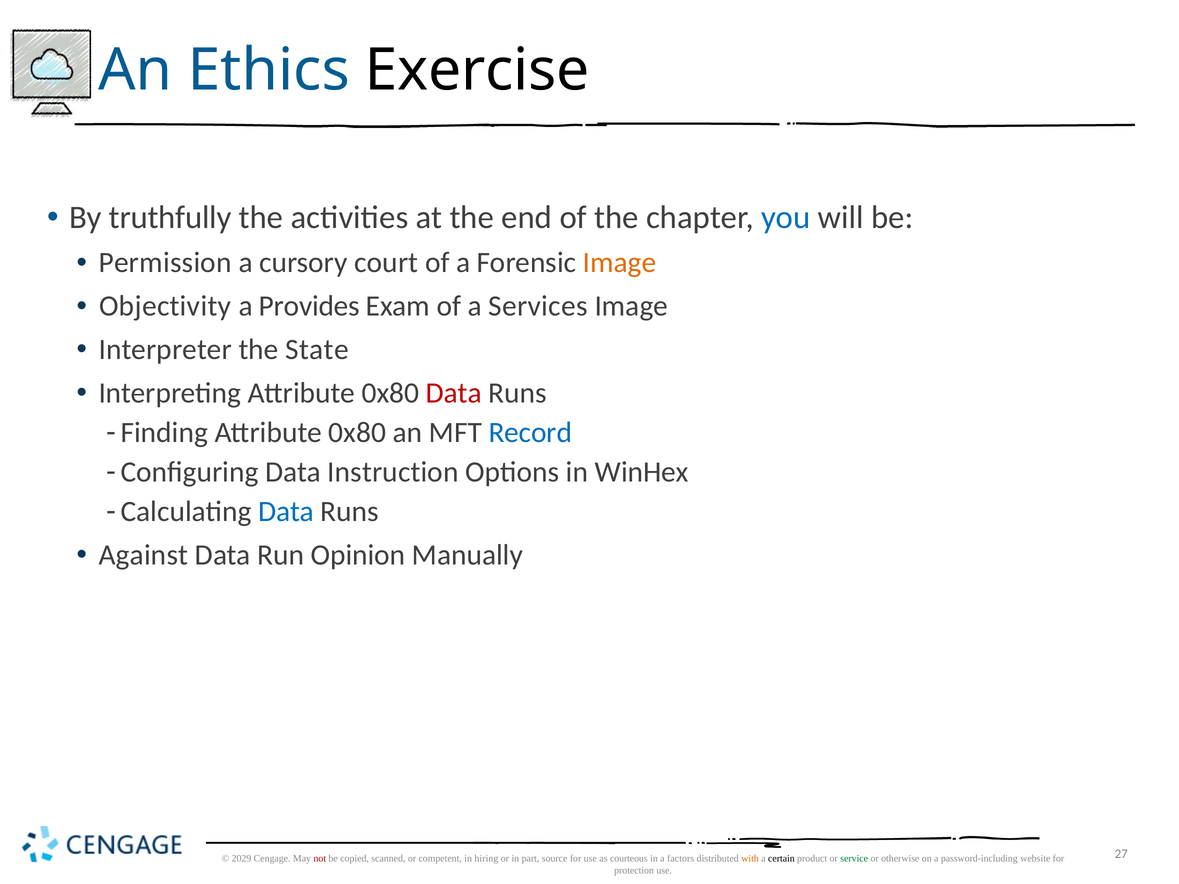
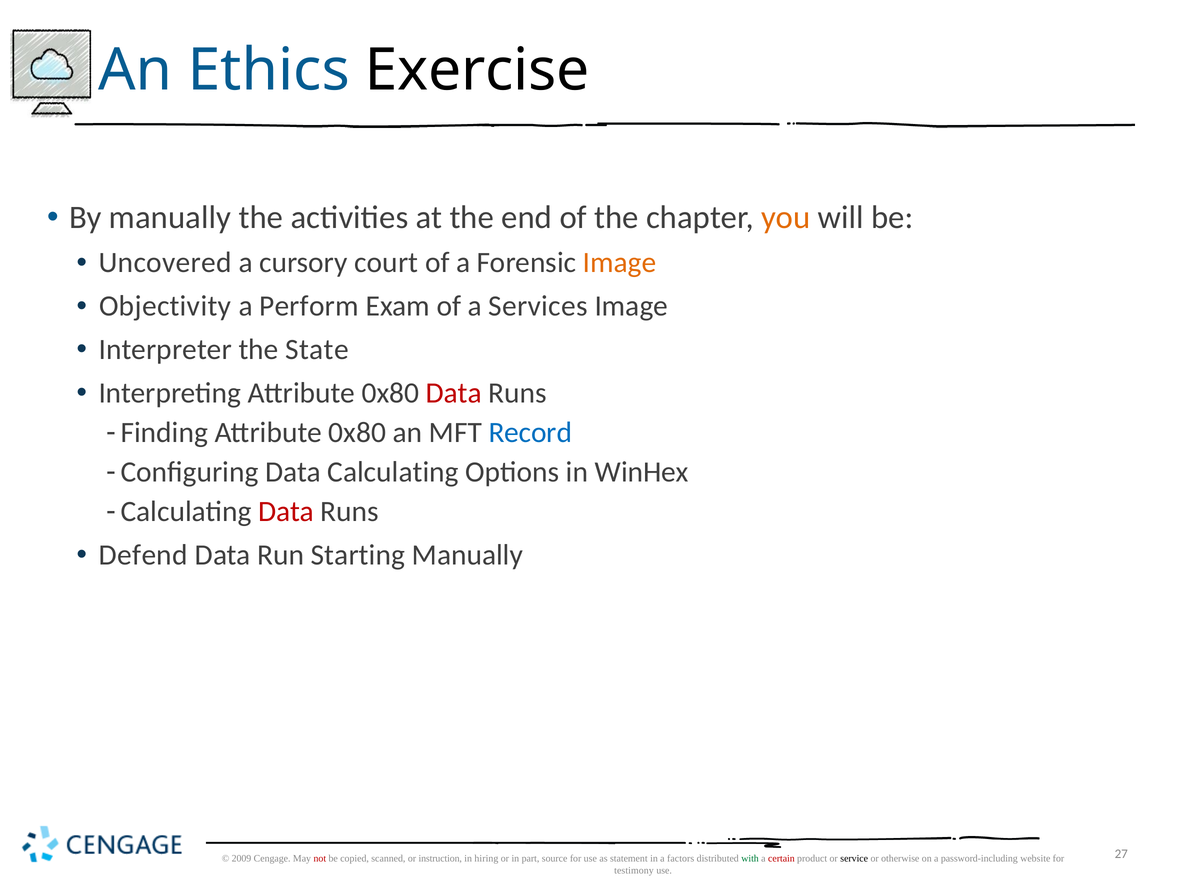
By truthfully: truthfully -> manually (170, 217)
you colour: blue -> orange (786, 217)
Permission: Permission -> Uncovered (165, 263)
Provides: Provides -> Perform (309, 306)
Data Instruction: Instruction -> Calculating (393, 472)
Data colour: blue -> red (286, 512)
Against: Against -> Defend (143, 555)
Opinion: Opinion -> Starting (358, 555)
2029: 2029 -> 2009 (241, 859)
competent: competent -> instruction (440, 859)
courteous: courteous -> statement (629, 859)
with colour: orange -> green (750, 859)
certain colour: black -> red (781, 859)
service colour: green -> black (854, 859)
protection: protection -> testimony (634, 871)
